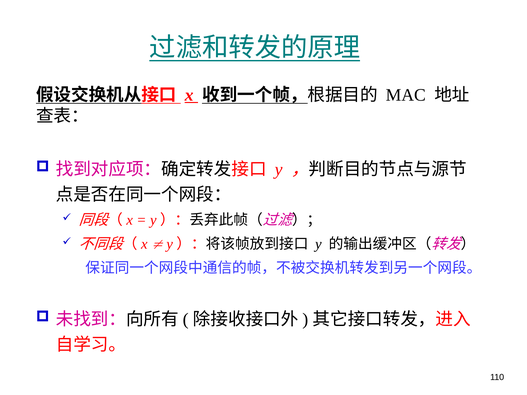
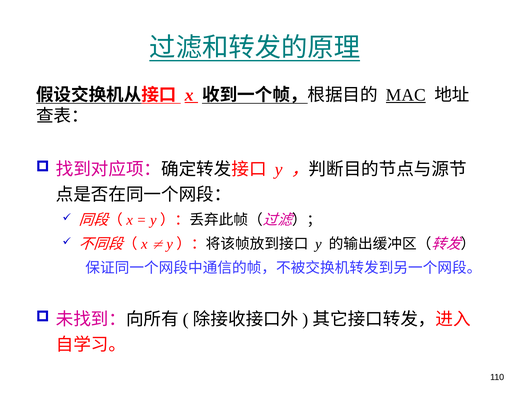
MAC underline: none -> present (406, 95)
